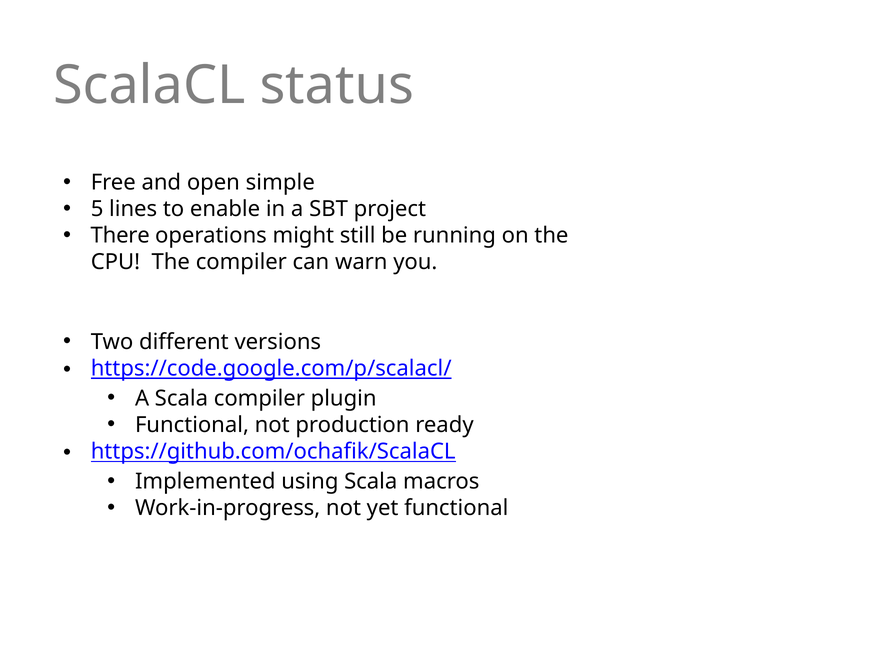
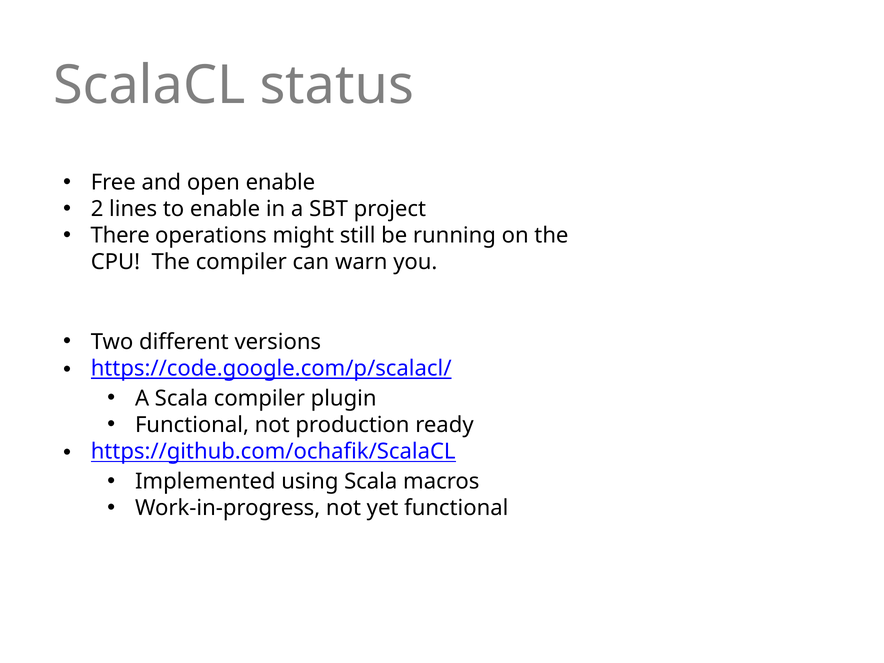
open simple: simple -> enable (280, 183)
5: 5 -> 2 (97, 209)
